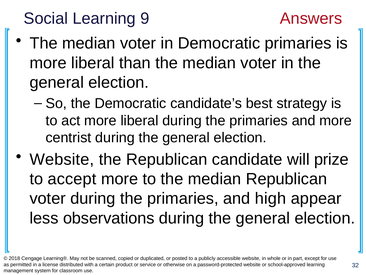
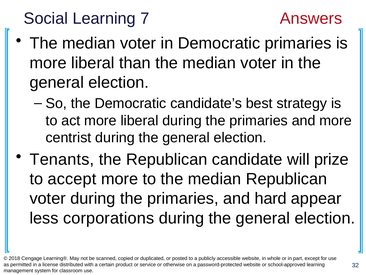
9: 9 -> 7 (145, 18)
Website: Website -> Tenants (62, 159)
high: high -> hard (271, 198)
observations: observations -> corporations (109, 218)
